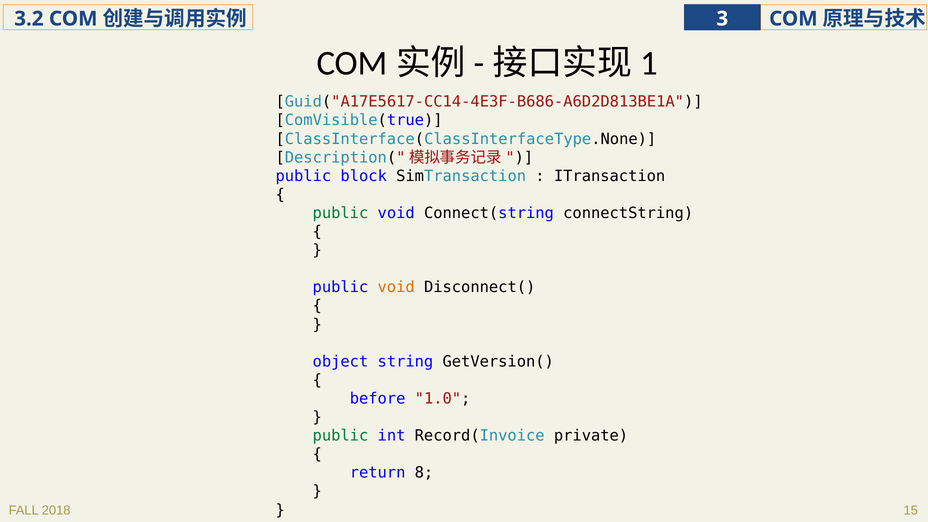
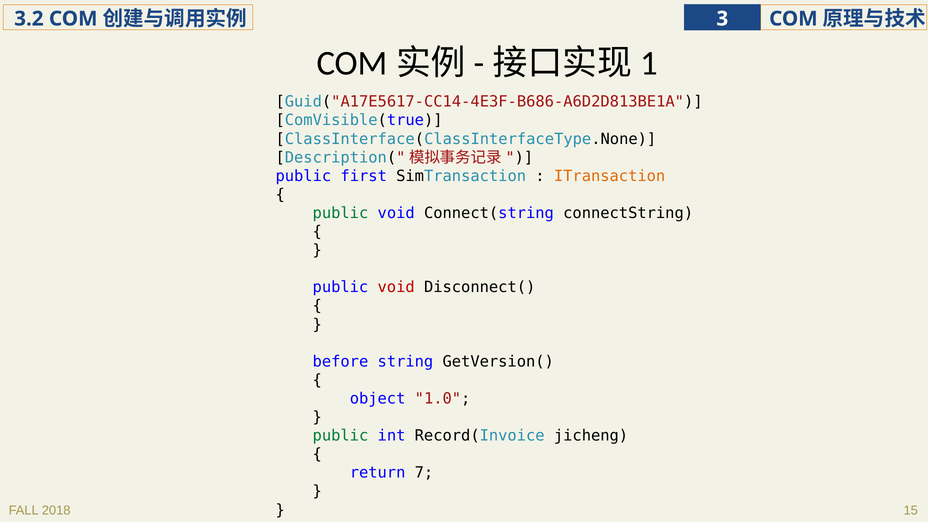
block: block -> first (364, 176)
ITransaction colour: black -> orange (610, 176)
void colour: orange -> red (396, 287)
object: object -> before (340, 362)
before: before -> object (378, 399)
private: private -> jicheng (591, 436)
8: 8 -> 7 (424, 473)
